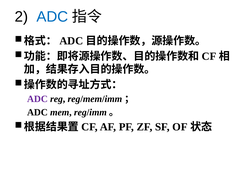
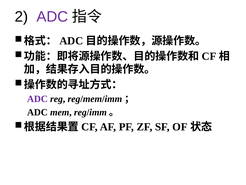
ADC colour: blue -> purple (52, 17)
